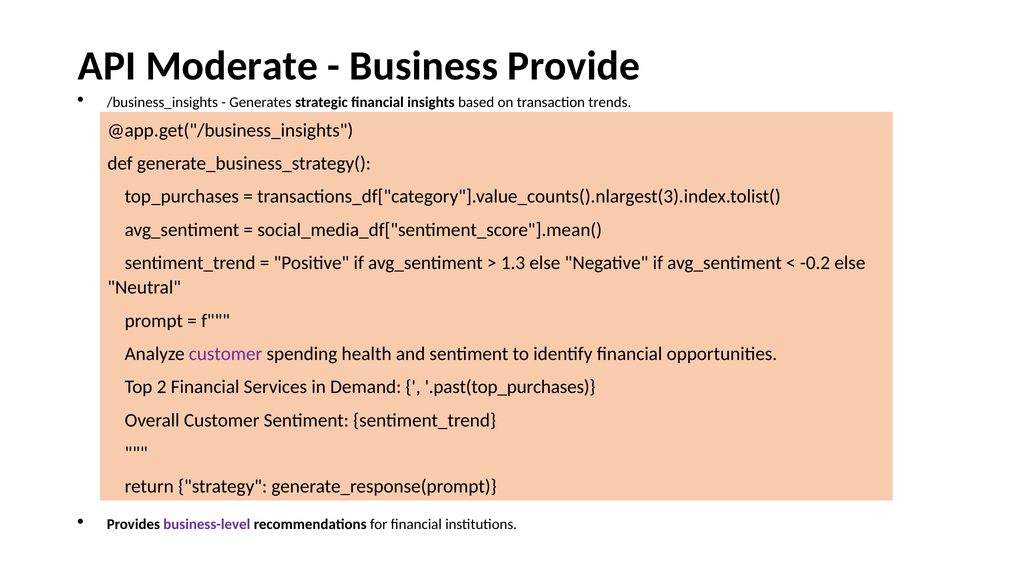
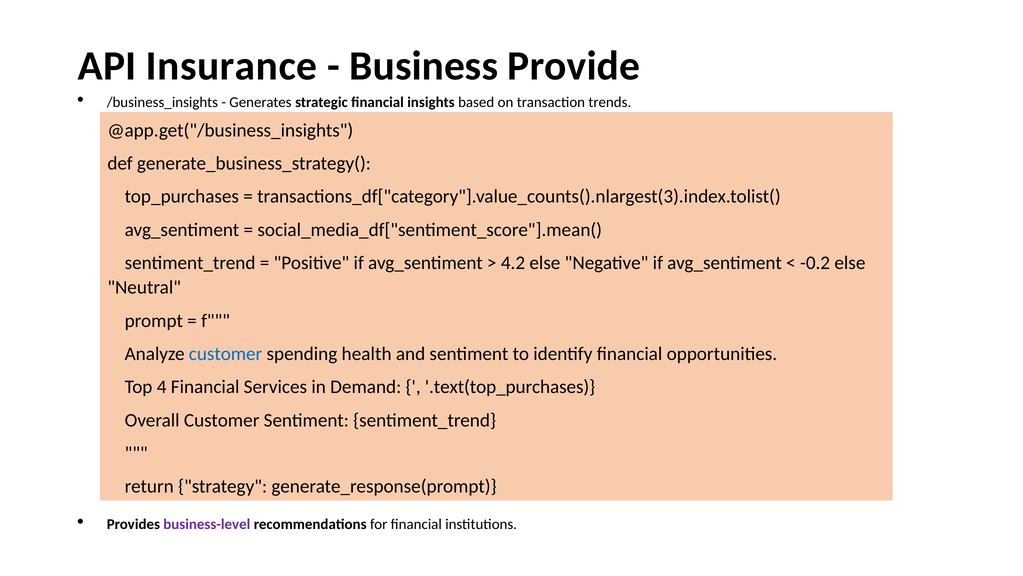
Moderate: Moderate -> Insurance (232, 66)
1.3: 1.3 -> 4.2 (513, 263)
customer colour: purple -> blue (226, 354)
2: 2 -> 4 (162, 387)
.past(top_purchases: .past(top_purchases -> .text(top_purchases (510, 387)
